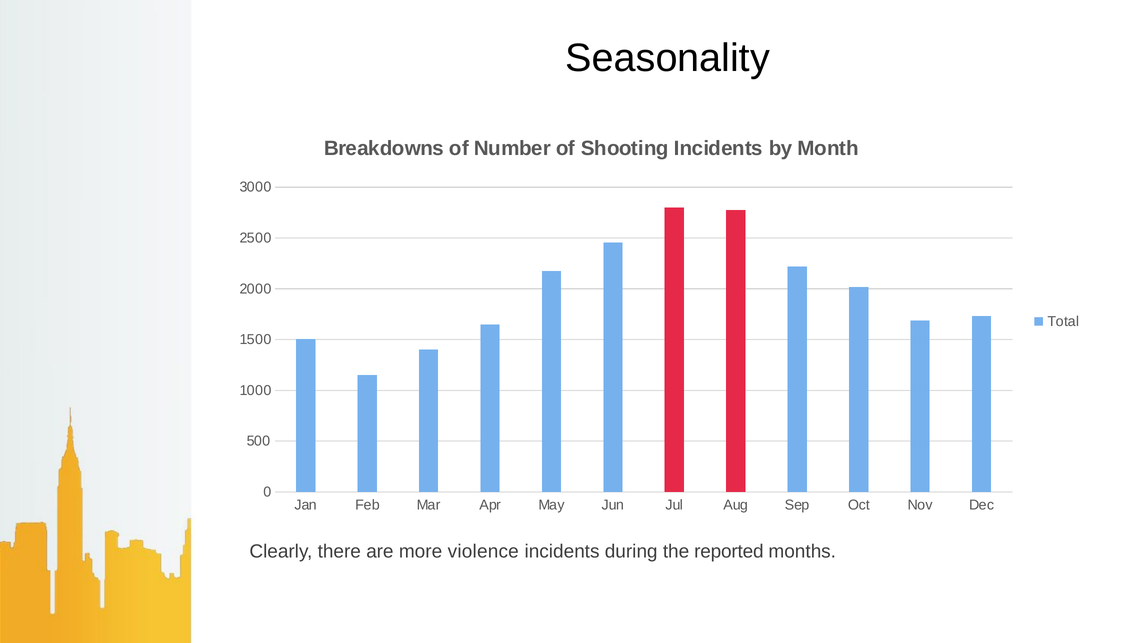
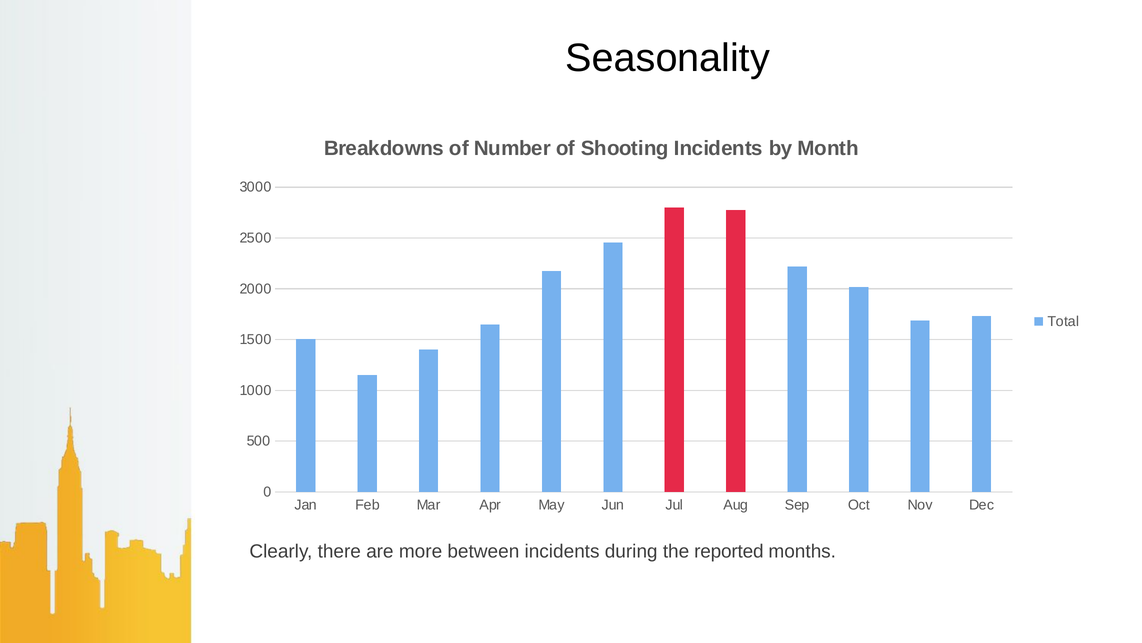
violence: violence -> between (483, 551)
